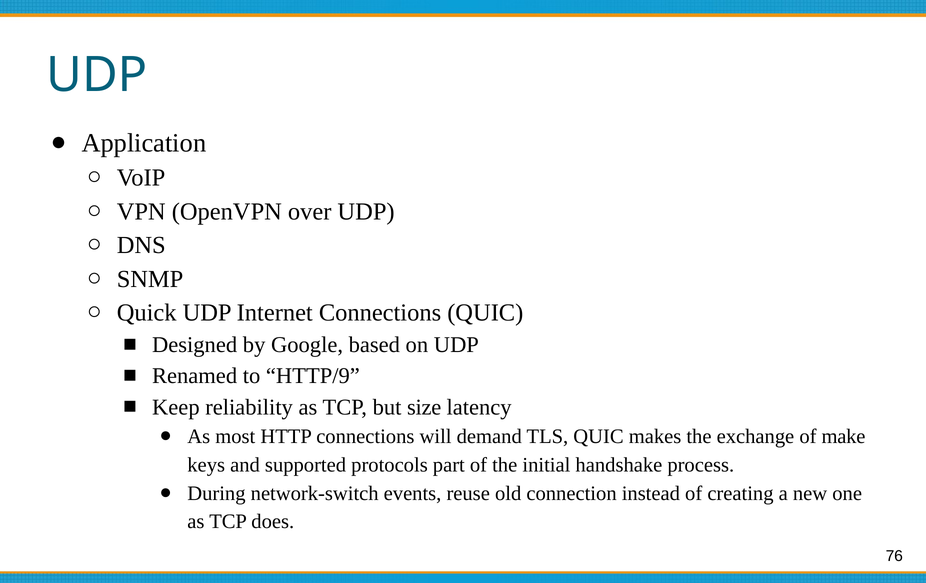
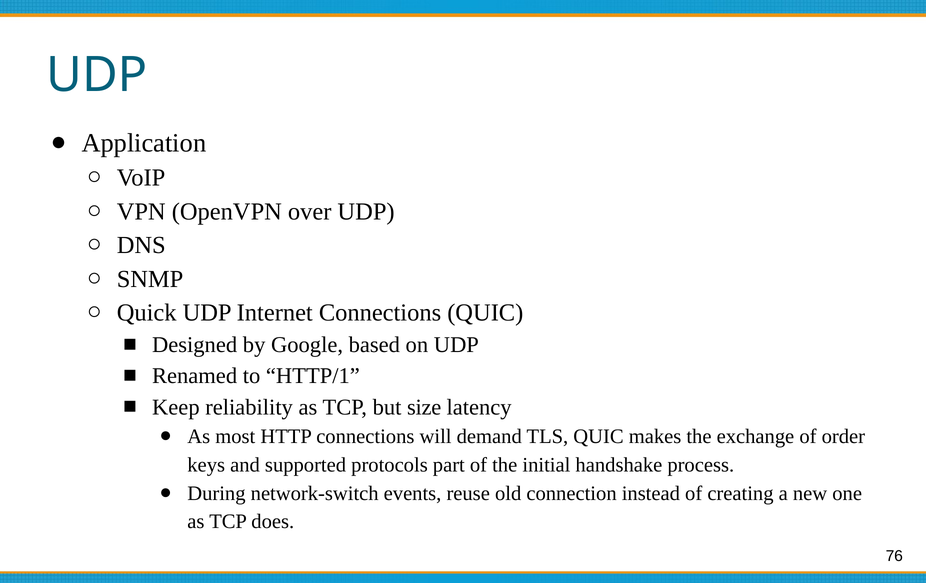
HTTP/9: HTTP/9 -> HTTP/1 (313, 376)
make: make -> order (843, 437)
